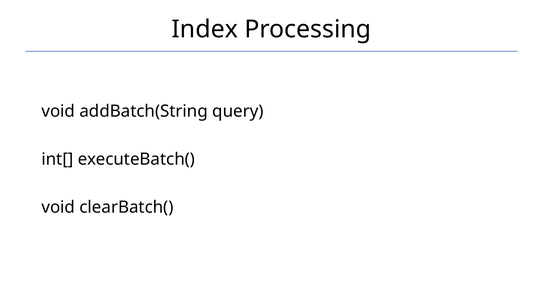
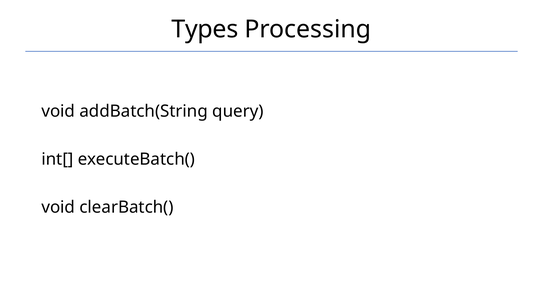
Index: Index -> Types (205, 29)
